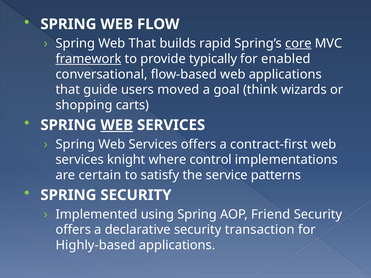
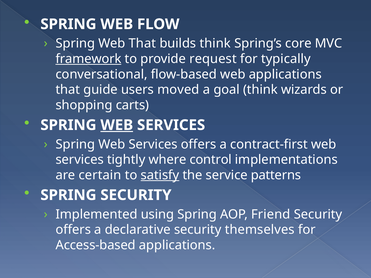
builds rapid: rapid -> think (215, 43)
core underline: present -> none (298, 43)
typically: typically -> request (213, 59)
enabled: enabled -> typically (286, 59)
knight: knight -> tightly (126, 160)
satisfy underline: none -> present (160, 175)
transaction: transaction -> themselves (260, 230)
Highly-based: Highly-based -> Access-based (96, 245)
